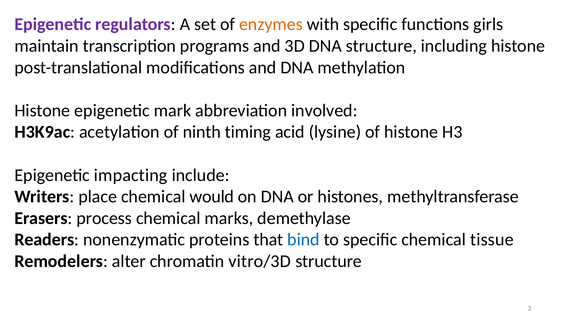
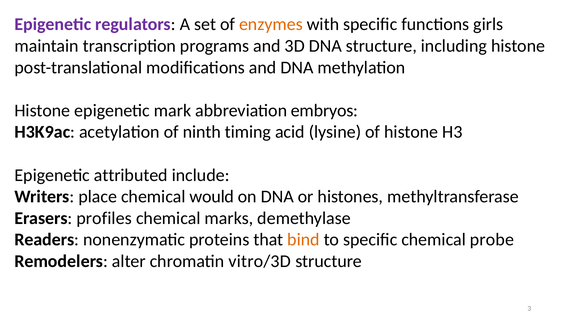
involved: involved -> embryos (324, 111)
impacting: impacting -> attributed (131, 175)
process: process -> profiles (104, 218)
bind colour: blue -> orange (304, 240)
tissue: tissue -> probe (492, 240)
